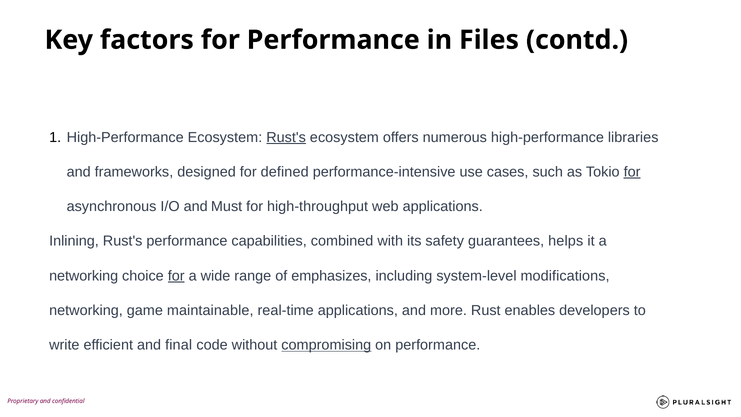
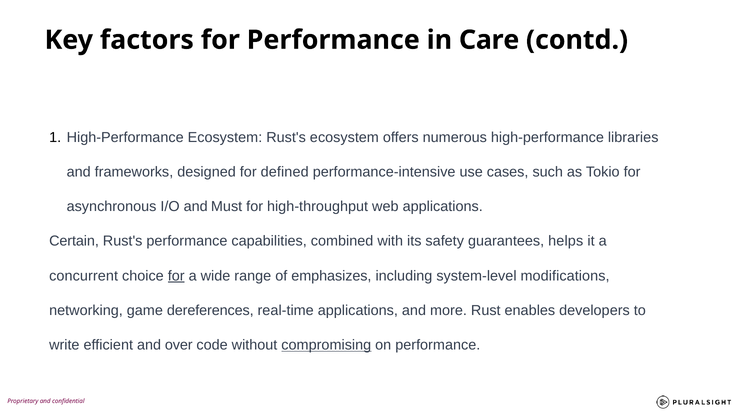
Files: Files -> Care (489, 40)
Rust's underline: present -> none (286, 137)
for underline: present -> none (632, 172)
Inlining: Inlining -> Certain (74, 241)
networking: networking -> concurrent (84, 276)
maintainable: maintainable -> dereferences (210, 310)
final: final -> over (179, 345)
